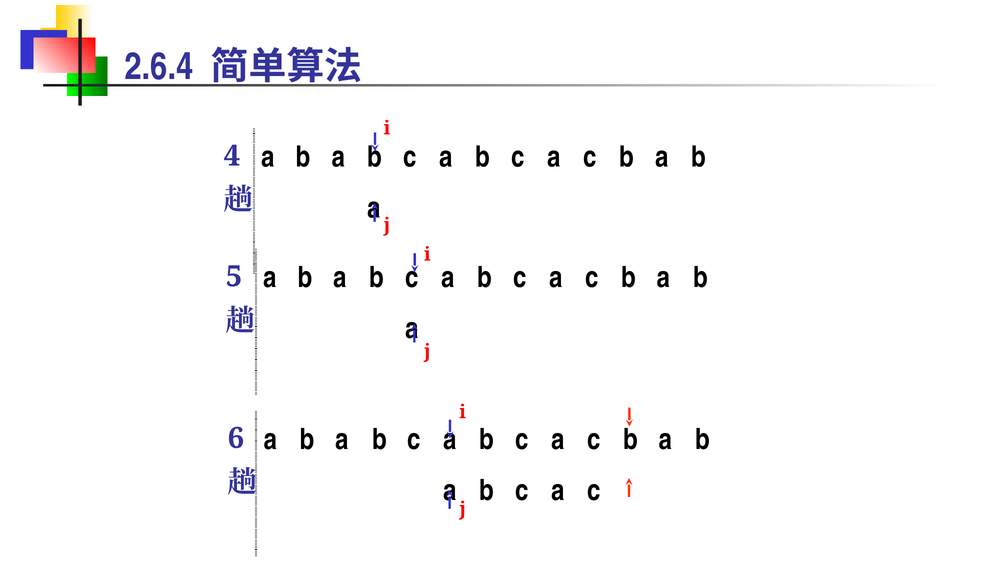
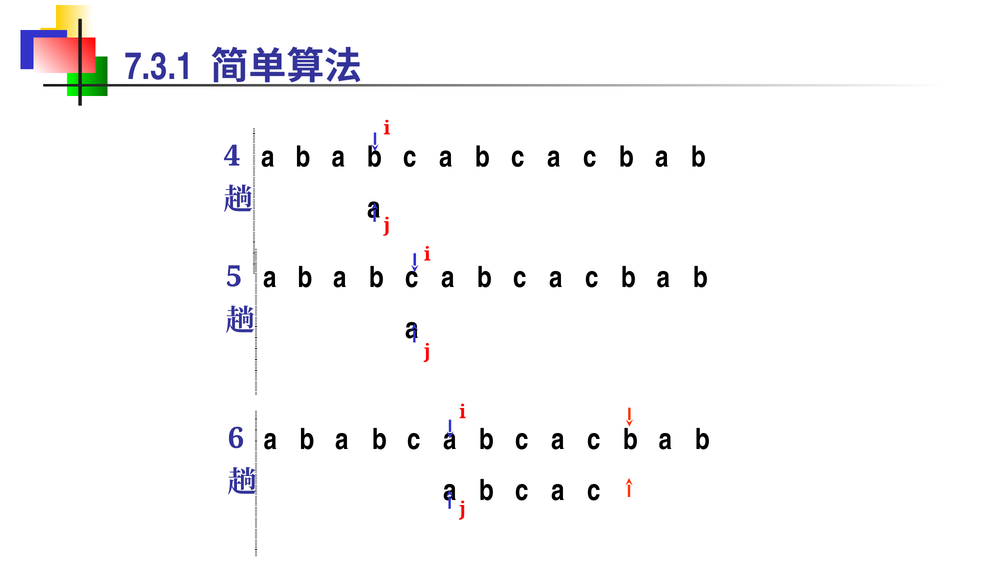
2.6.4: 2.6.4 -> 7.3.1 (159, 67)
